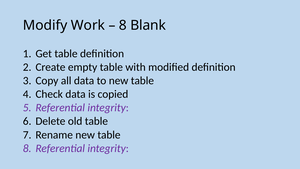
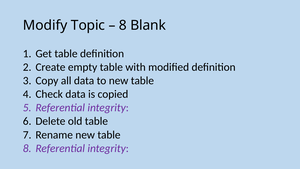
Work: Work -> Topic (88, 25)
